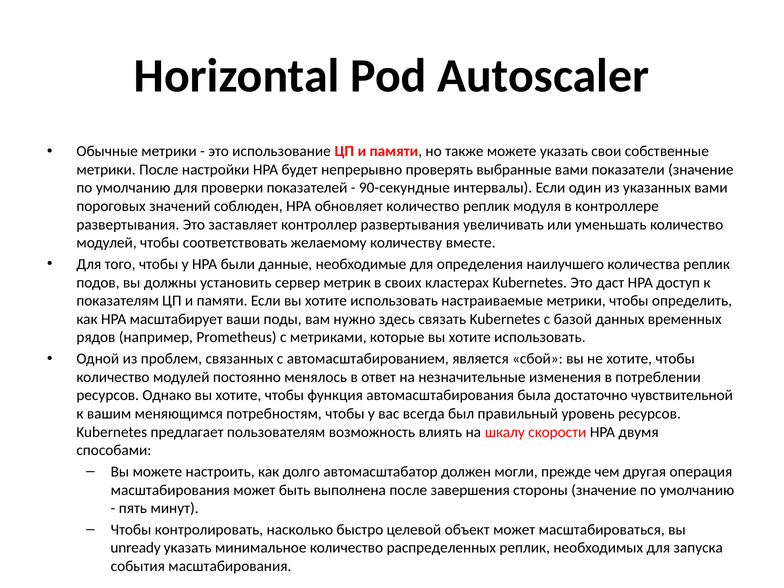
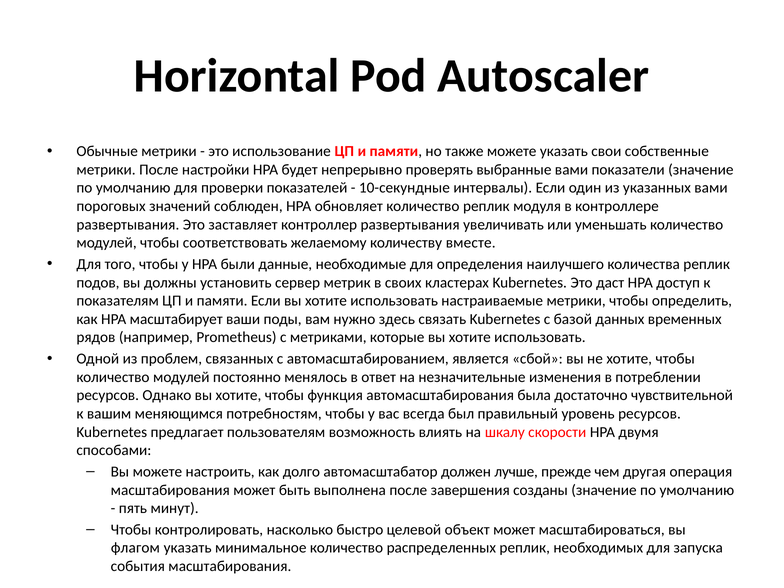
90-секундные: 90-секундные -> 10-секундные (404, 188)
могли: могли -> лучше (516, 472)
стороны: стороны -> созданы (541, 490)
unready: unready -> флагом (135, 548)
